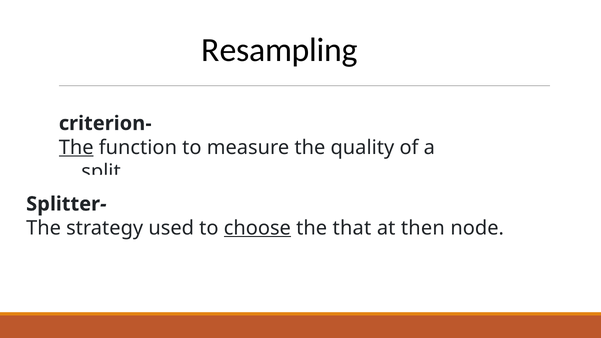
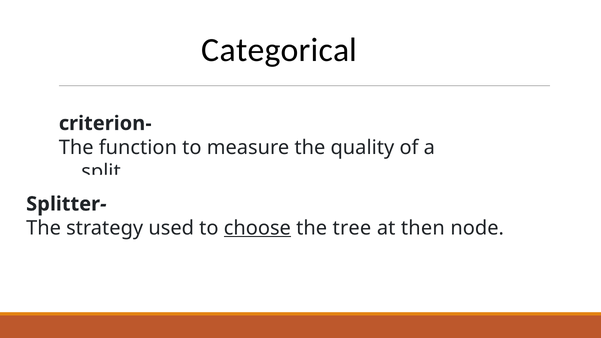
Resampling: Resampling -> Categorical (279, 50)
The underline: present -> none (76, 147)
that: that -> tree (352, 228)
